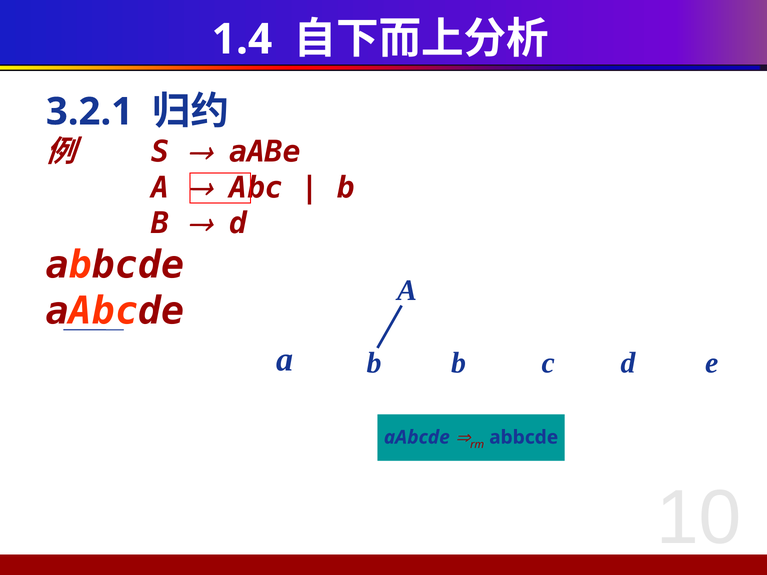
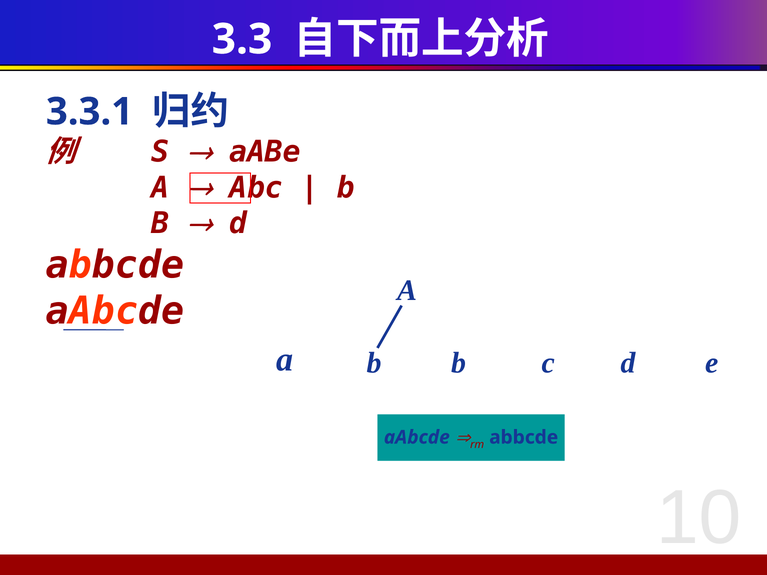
1.4: 1.4 -> 3.3 (242, 39)
3.2.1: 3.2.1 -> 3.3.1 (90, 112)
